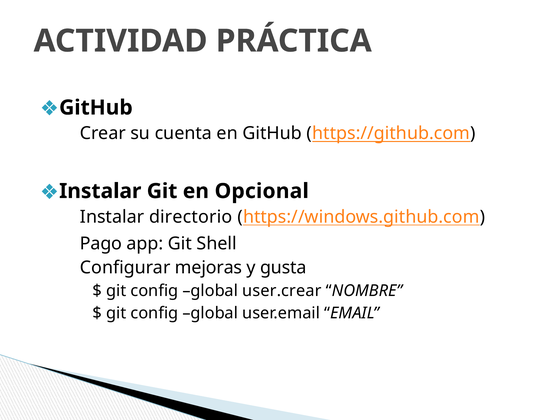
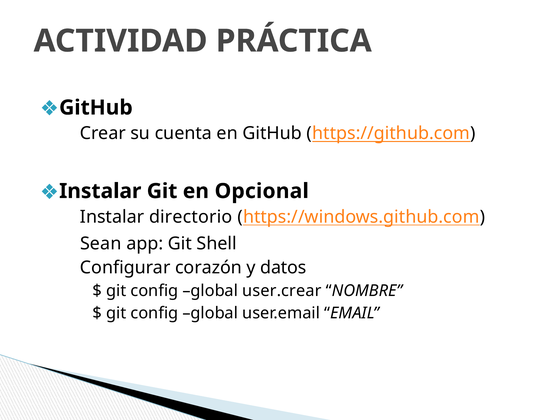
Pago: Pago -> Sean (101, 244)
mejoras: mejoras -> corazón (208, 268)
gusta: gusta -> datos (283, 268)
